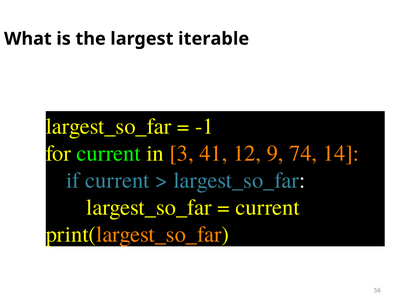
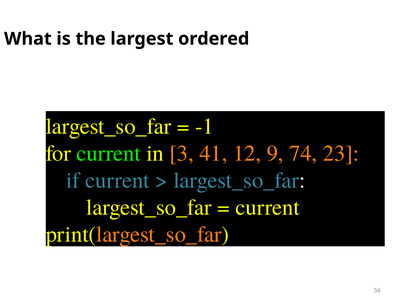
iterable: iterable -> ordered (214, 39)
14: 14 -> 23 (341, 153)
